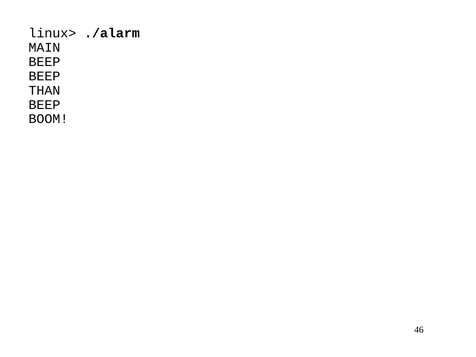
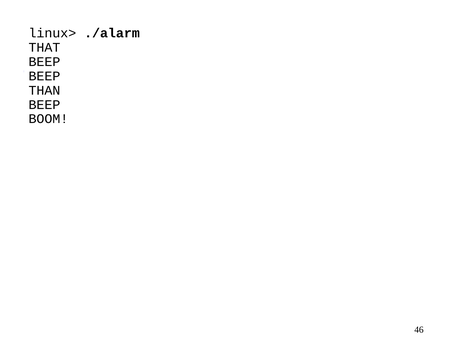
MAIN: MAIN -> THAT (44, 48)
